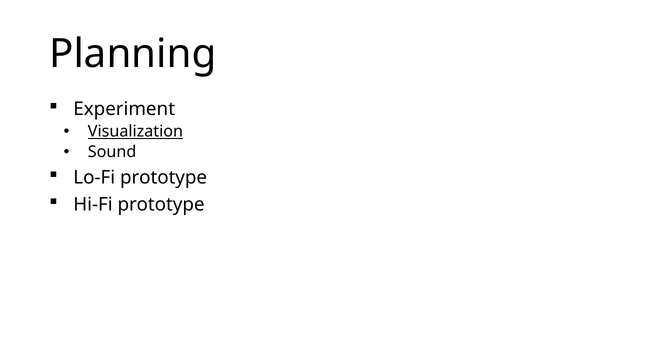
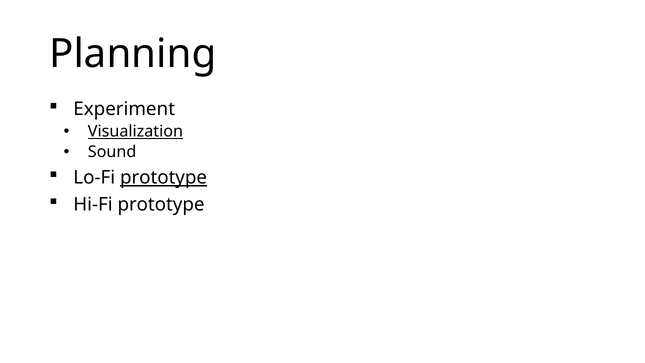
prototype underline: none -> present (164, 178)
